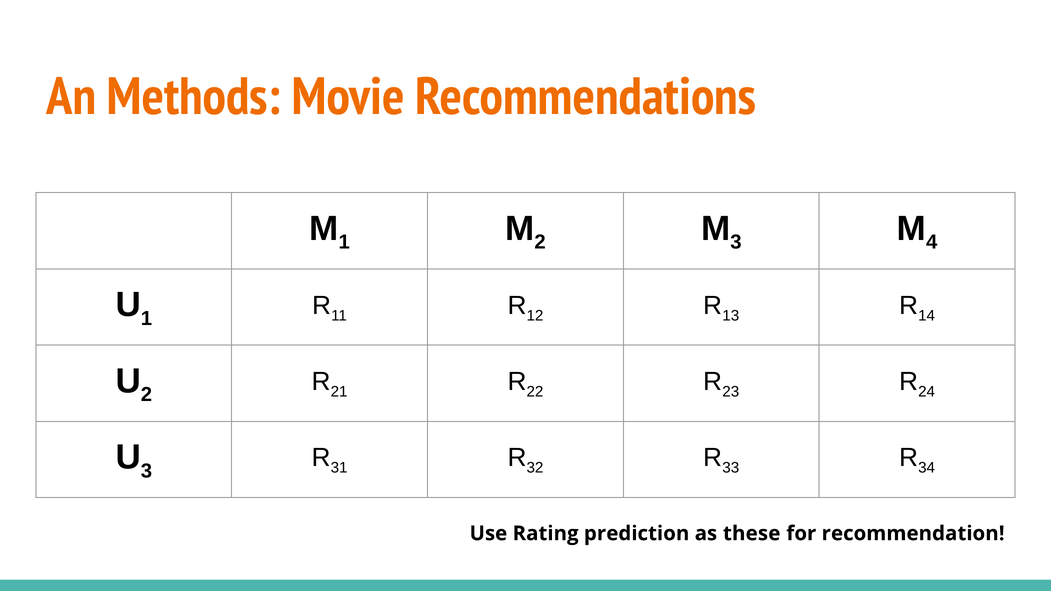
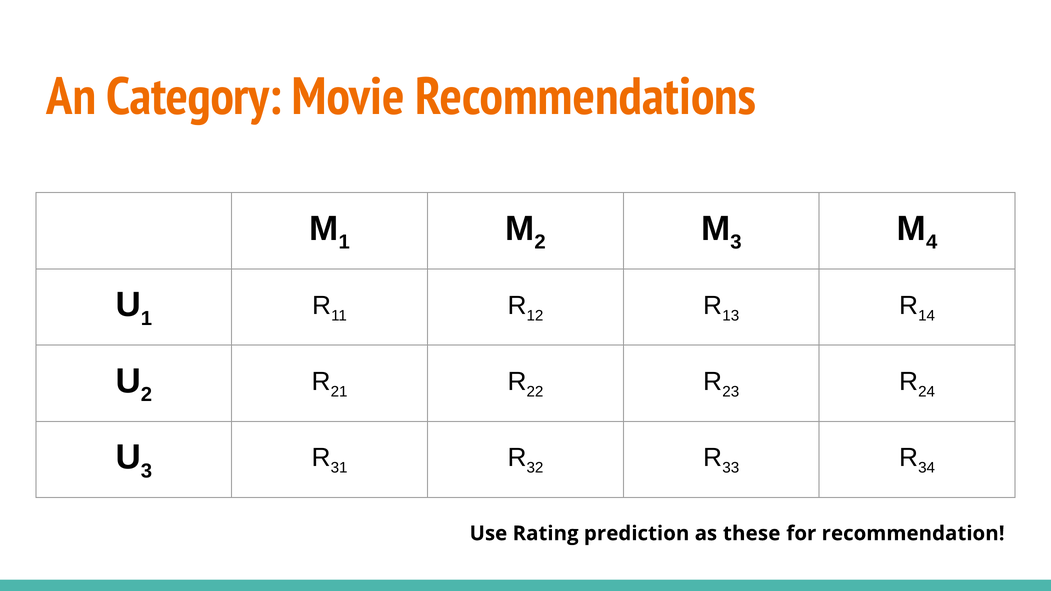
Methods: Methods -> Category (194, 97)
